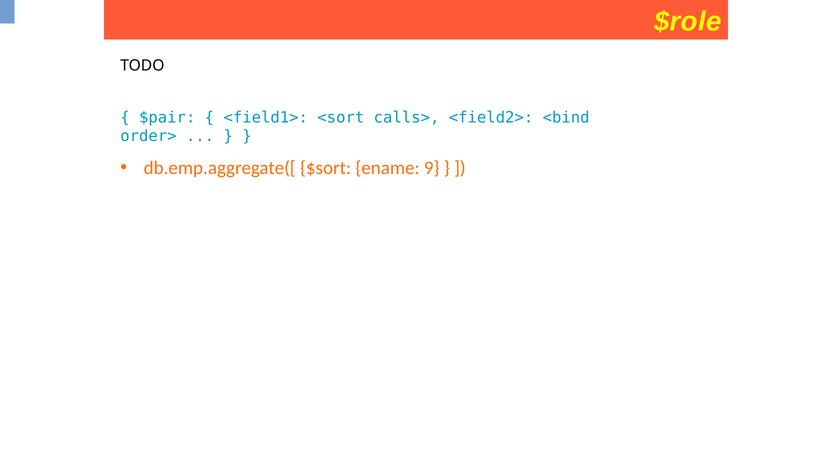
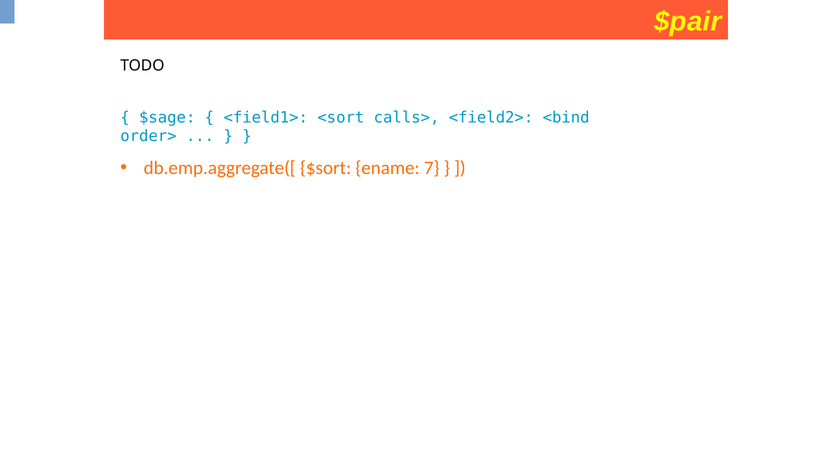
$role: $role -> $pair (688, 22)
$pair: $pair -> $sage (167, 117)
9: 9 -> 7 (432, 168)
